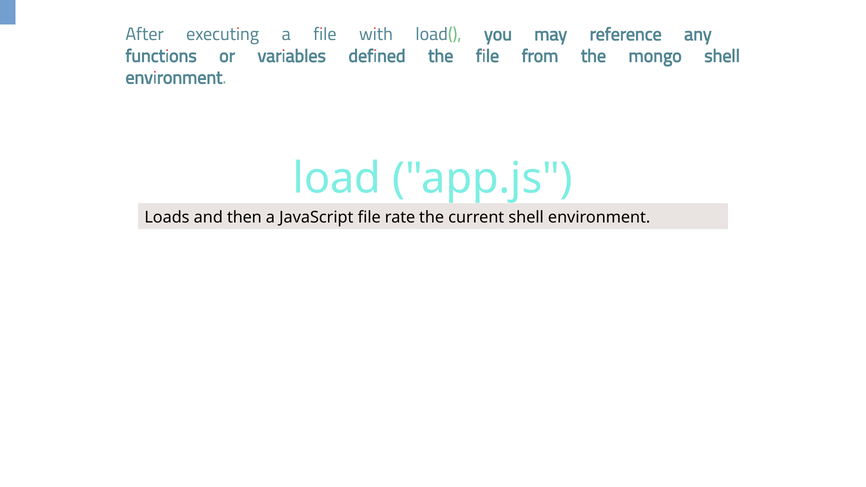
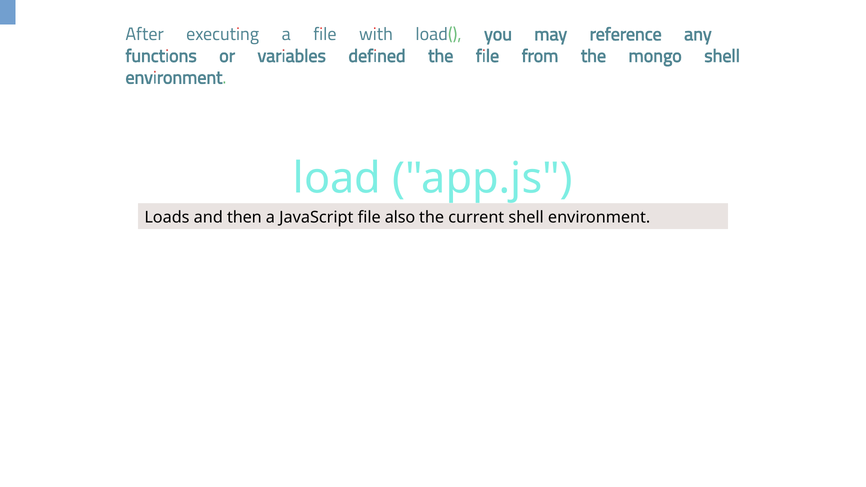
rate: rate -> also (400, 217)
